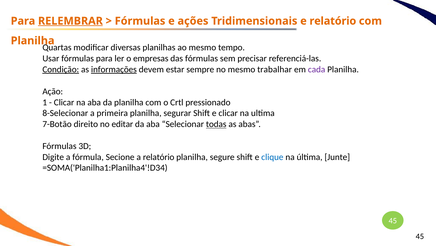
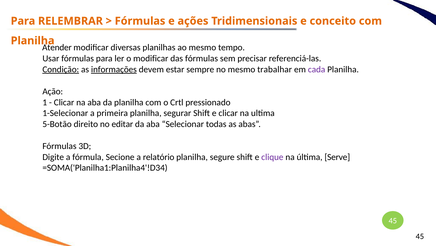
RELEMBRAR underline: present -> none (70, 21)
e relatório: relatório -> conceito (333, 21)
Quartas: Quartas -> Atender (57, 47)
o empresas: empresas -> modificar (151, 58)
8-Selecionar: 8-Selecionar -> 1-Selecionar (65, 113)
7-Botão: 7-Botão -> 5-Botão (57, 124)
todas underline: present -> none (216, 124)
clique colour: blue -> purple (272, 157)
Junte: Junte -> Serve (337, 157)
